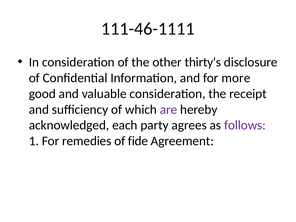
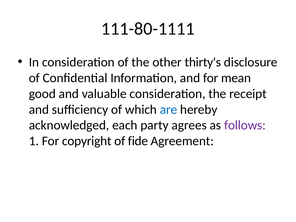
111-46-1111: 111-46-1111 -> 111-80-1111 (148, 29)
more: more -> mean (236, 78)
are colour: purple -> blue (169, 109)
remedies: remedies -> copyright (87, 141)
